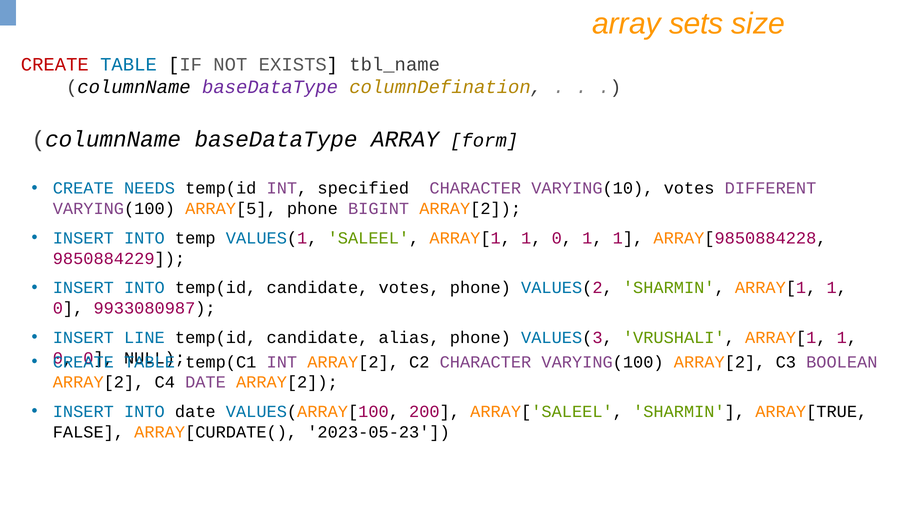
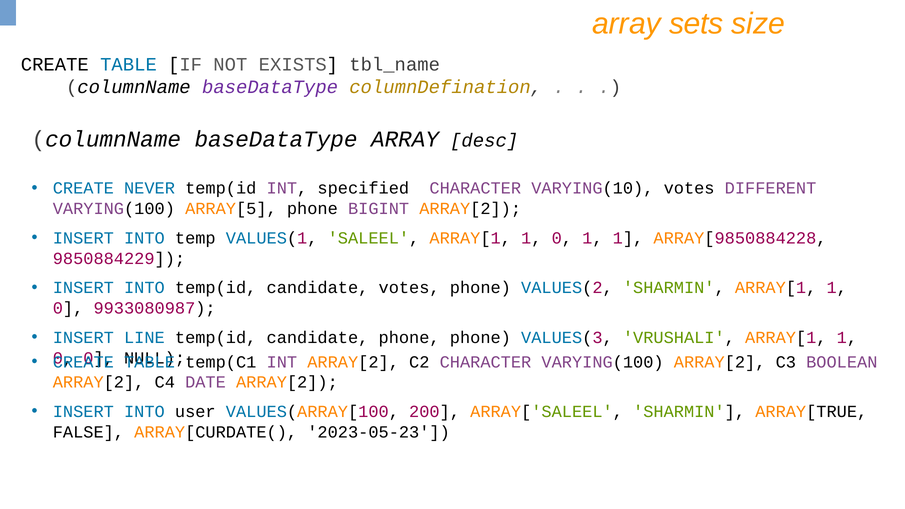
CREATE colour: red -> black (55, 64)
form: form -> desc (484, 141)
NEEDS: NEEDS -> NEVER (149, 188)
candidate alias: alias -> phone (409, 338)
INTO date: date -> user (195, 412)
